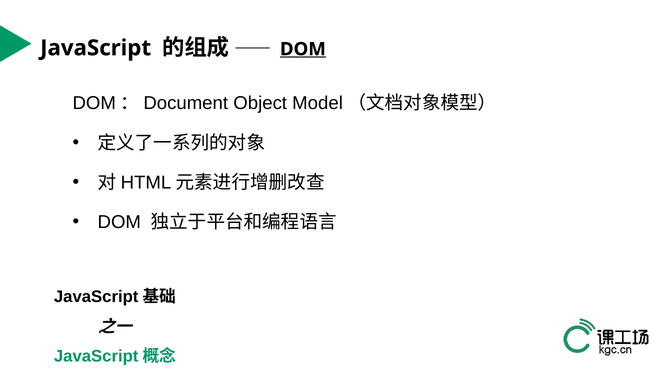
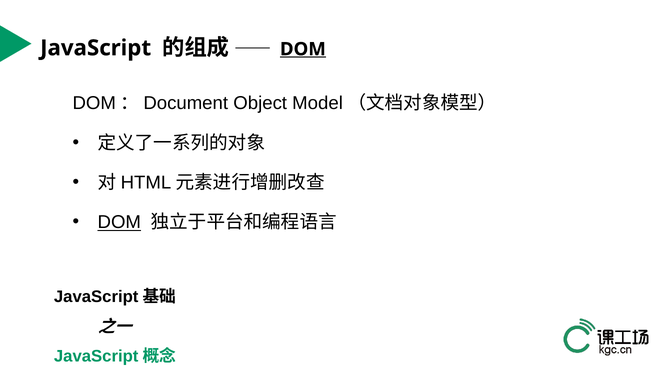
DOM underline: none -> present (119, 223)
